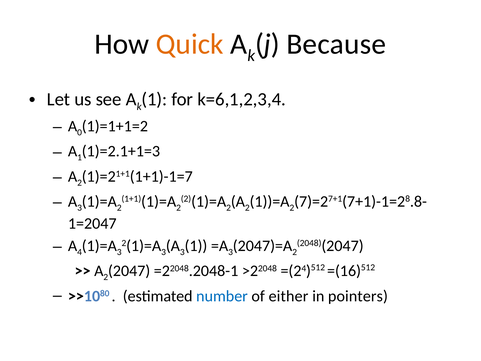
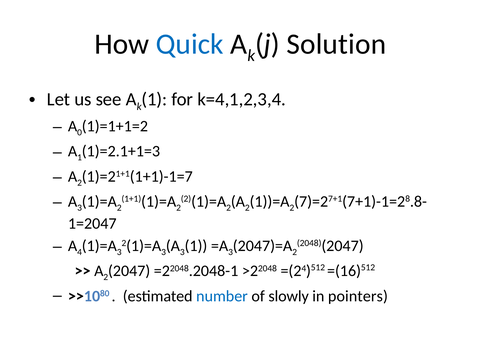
Quick colour: orange -> blue (190, 44)
Because: Because -> Solution (336, 44)
k=6,1,2,3,4: k=6,1,2,3,4 -> k=4,1,2,3,4 (242, 99)
either: either -> slowly (289, 296)
